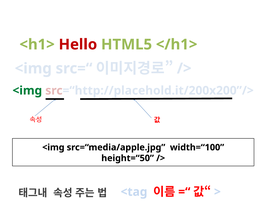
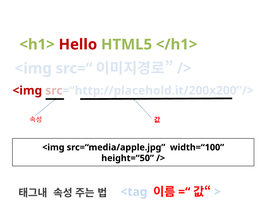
<img colour: green -> red (27, 90)
